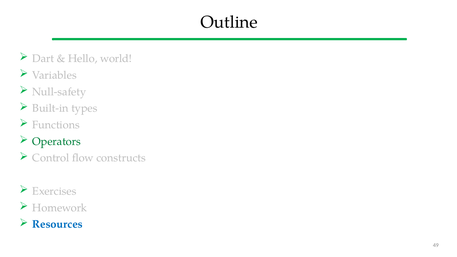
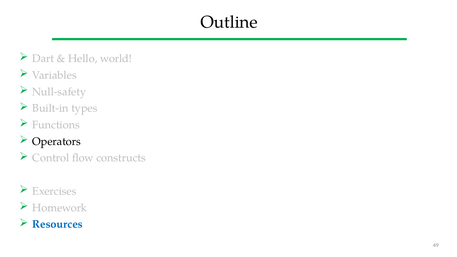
Operators colour: green -> black (57, 142)
